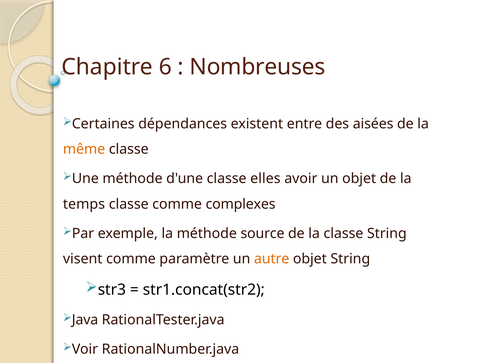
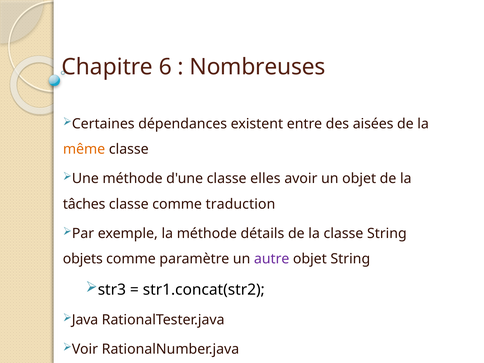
temps: temps -> tâches (84, 204)
complexes: complexes -> traduction (240, 204)
source: source -> détails (262, 233)
visent: visent -> objets (83, 259)
autre colour: orange -> purple (272, 259)
